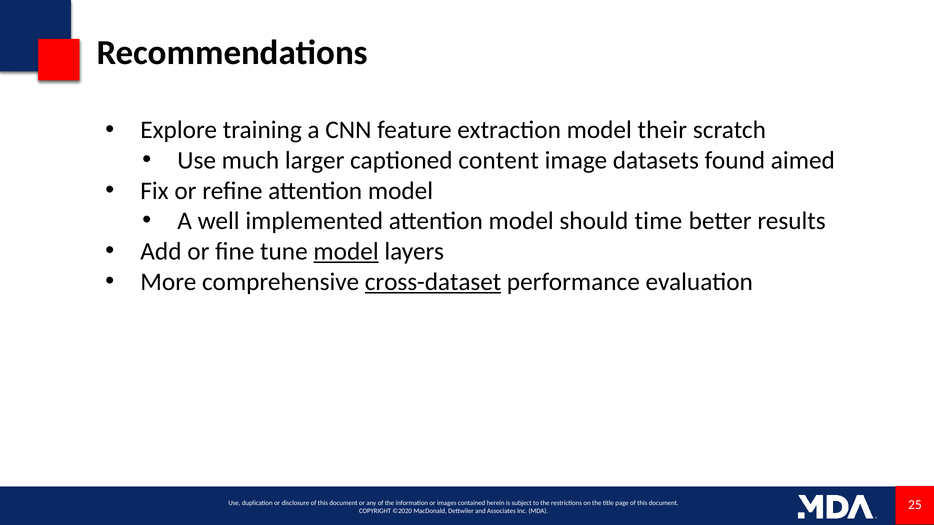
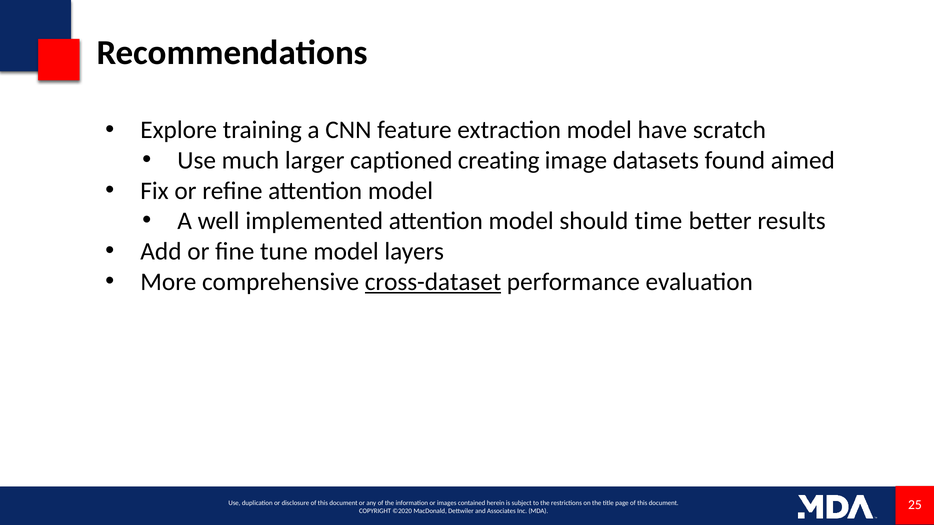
their: their -> have (662, 130)
content: content -> creating (499, 161)
model underline: present -> none (346, 252)
